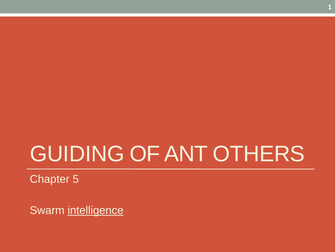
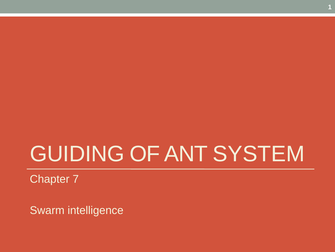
OTHERS: OTHERS -> SYSTEM (259, 154)
5: 5 -> 7 (76, 179)
intelligence underline: present -> none (96, 210)
